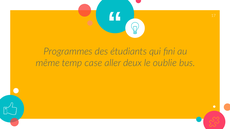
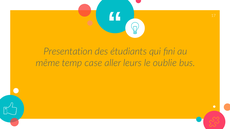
Programmes: Programmes -> Presentation (68, 52)
deux: deux -> leurs (132, 63)
